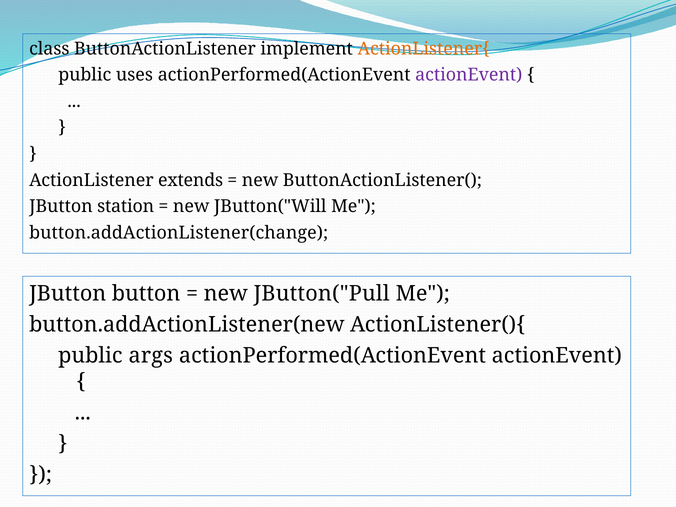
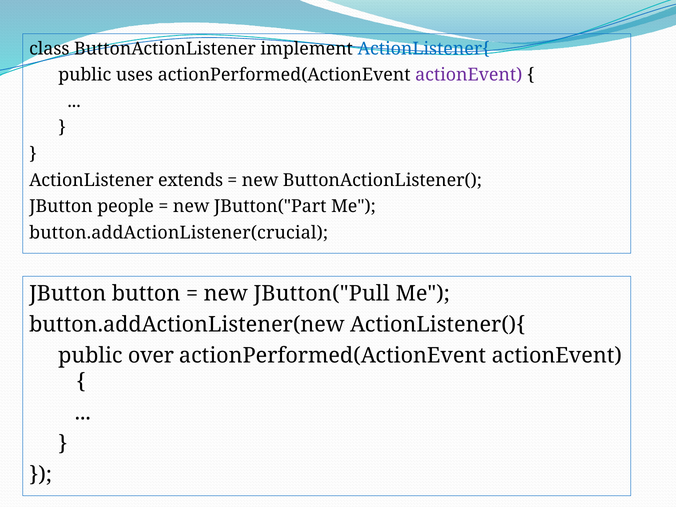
ActionListener{ colour: orange -> blue (424, 49)
station: station -> people (126, 206)
JButton("Will: JButton("Will -> JButton("Part (270, 206)
button.addActionListener(change: button.addActionListener(change -> button.addActionListener(crucial (179, 233)
args: args -> over (151, 355)
